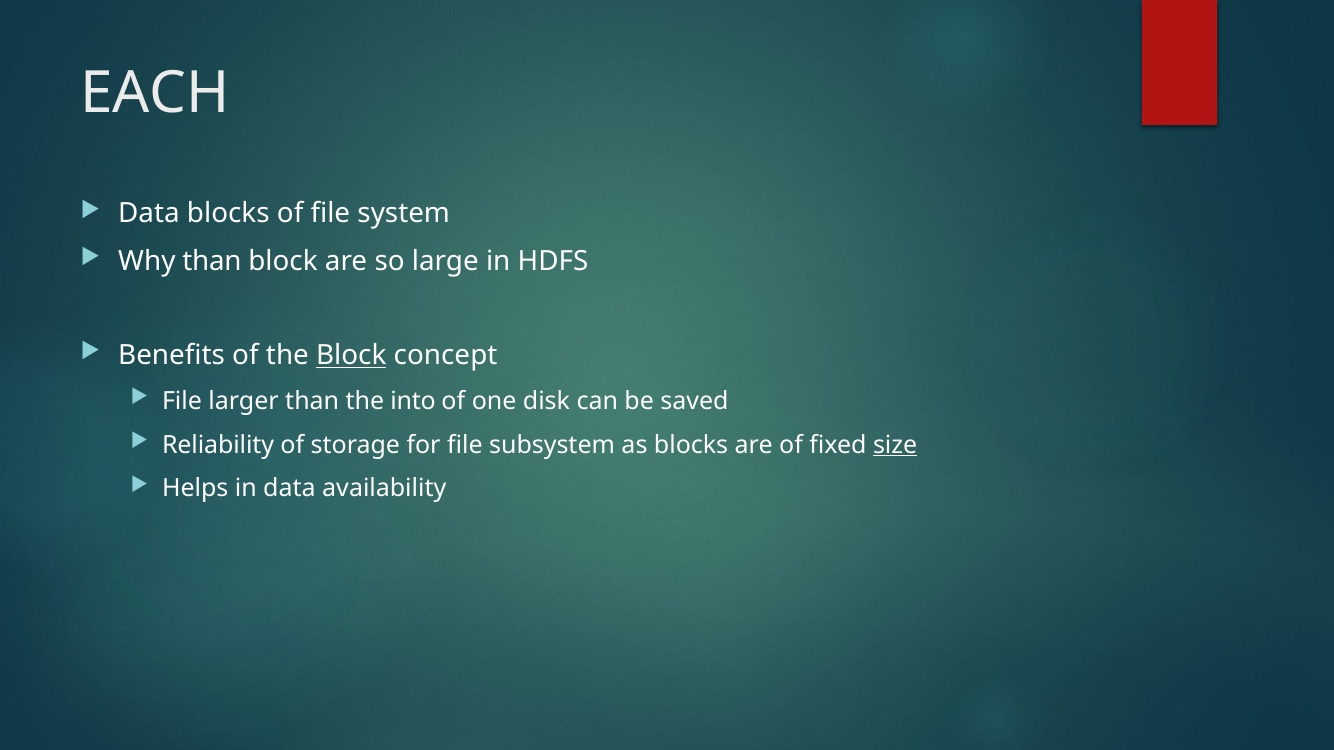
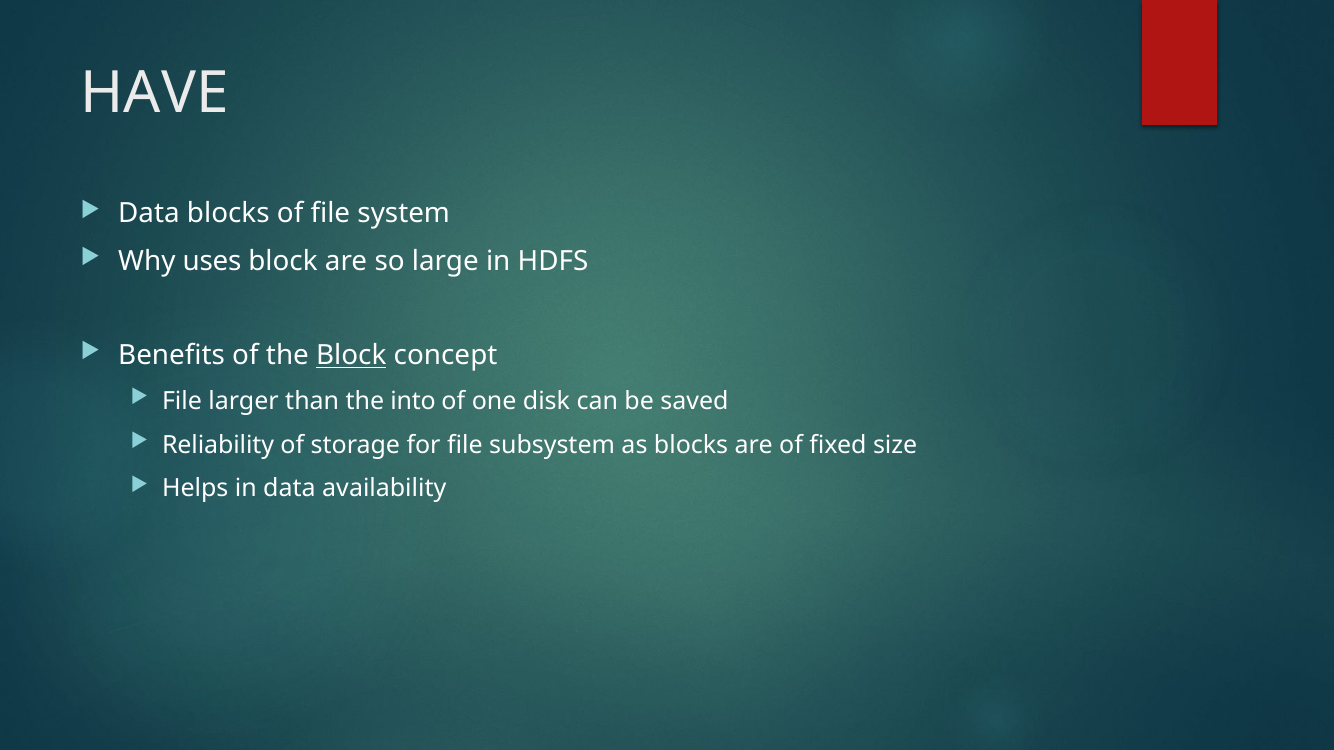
EACH: EACH -> HAVE (155, 94)
Why than: than -> uses (212, 261)
size underline: present -> none (895, 445)
